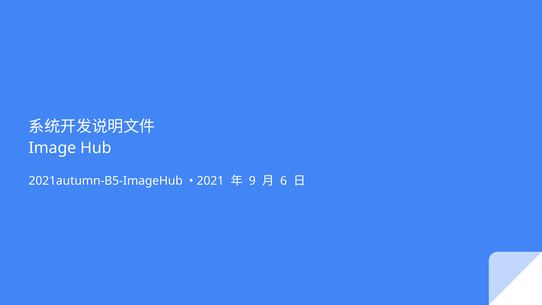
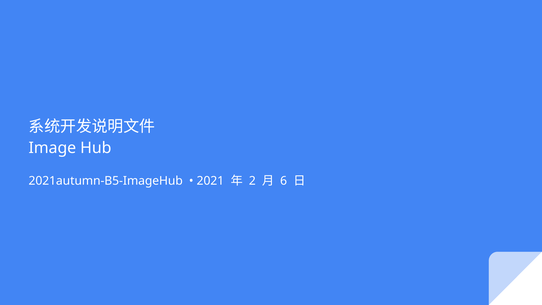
9: 9 -> 2 (252, 181)
